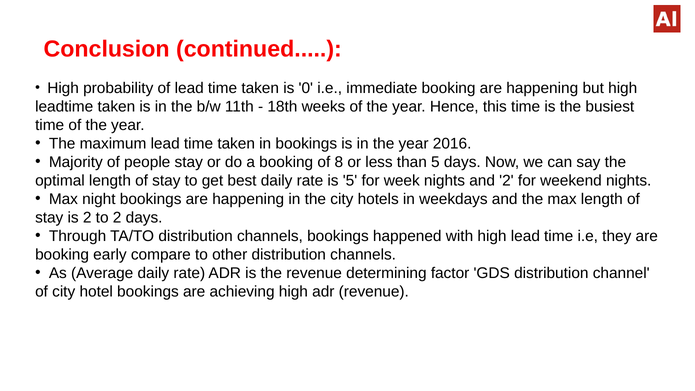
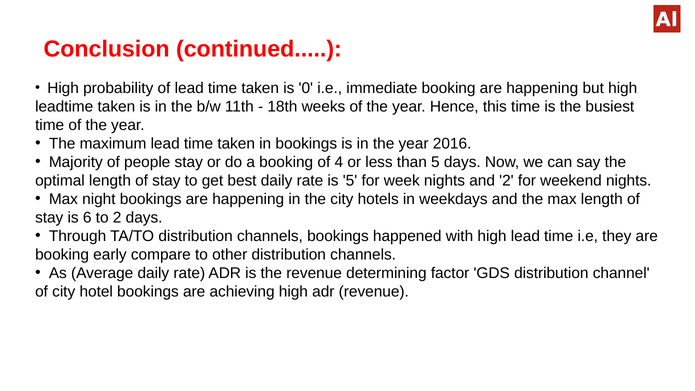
8: 8 -> 4 (339, 162)
is 2: 2 -> 6 (87, 218)
